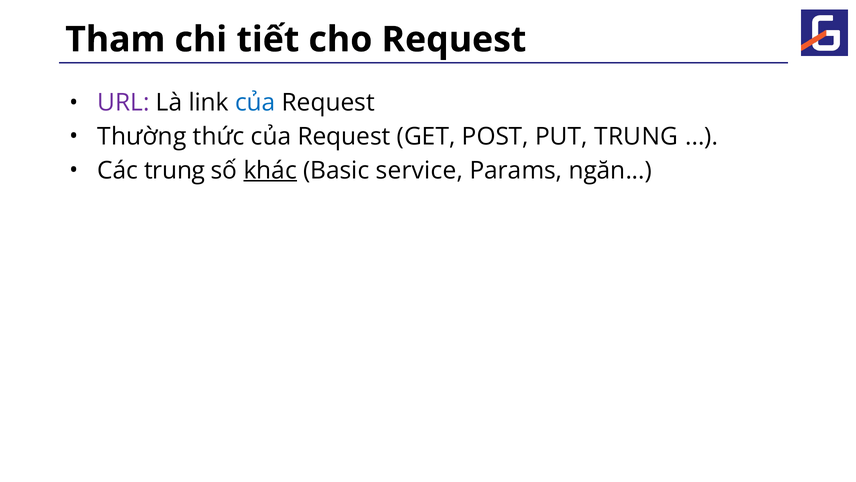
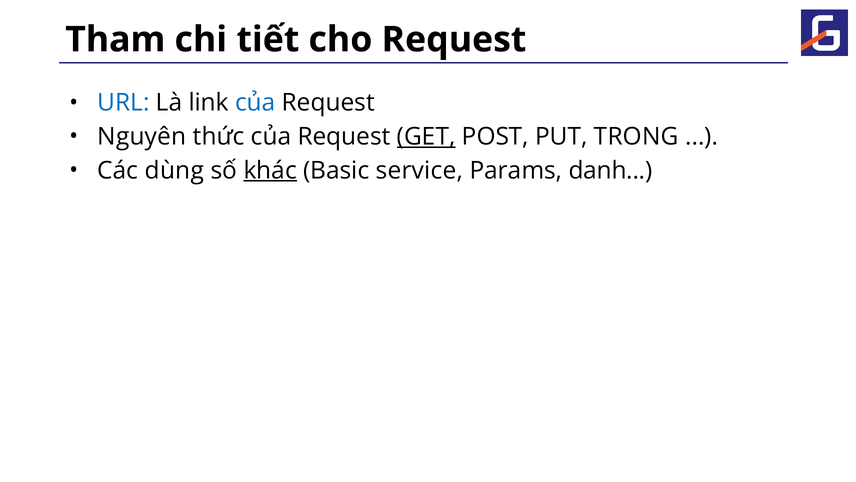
URL colour: purple -> blue (123, 103)
Thường: Thường -> Nguyên (142, 136)
GET underline: none -> present (426, 136)
PUT TRUNG: TRUNG -> TRONG (636, 136)
Các trung: trung -> dùng (174, 170)
ngăn: ngăn -> danh (610, 170)
